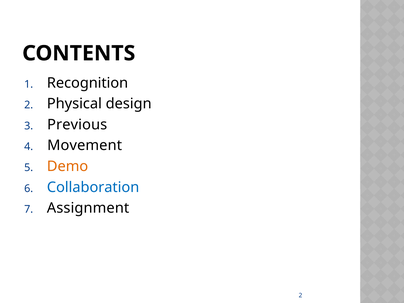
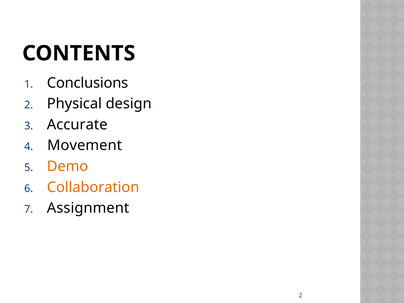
Recognition: Recognition -> Conclusions (88, 83)
Previous: Previous -> Accurate (77, 125)
Collaboration colour: blue -> orange (93, 187)
